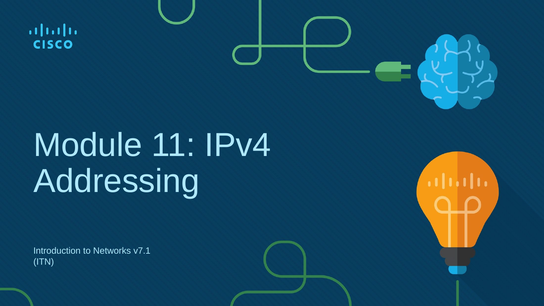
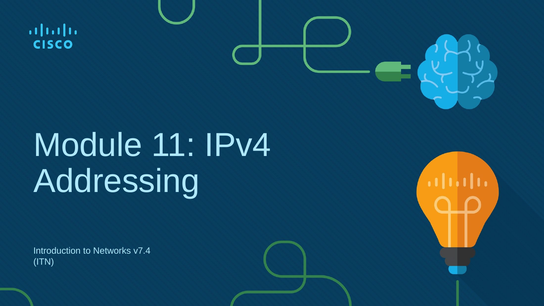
v7.1: v7.1 -> v7.4 (142, 251)
